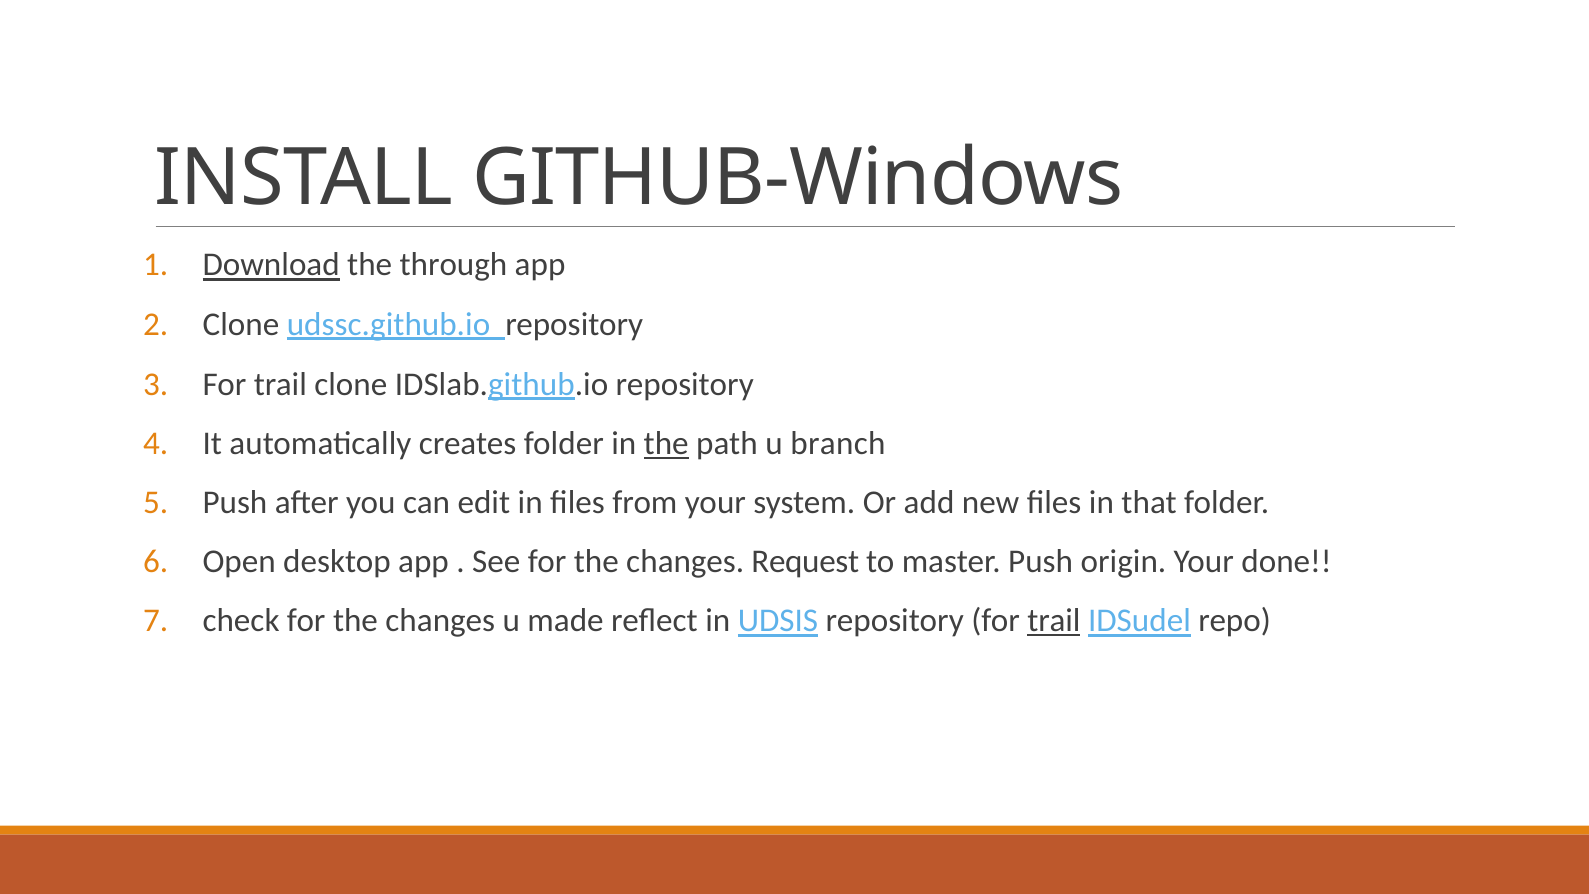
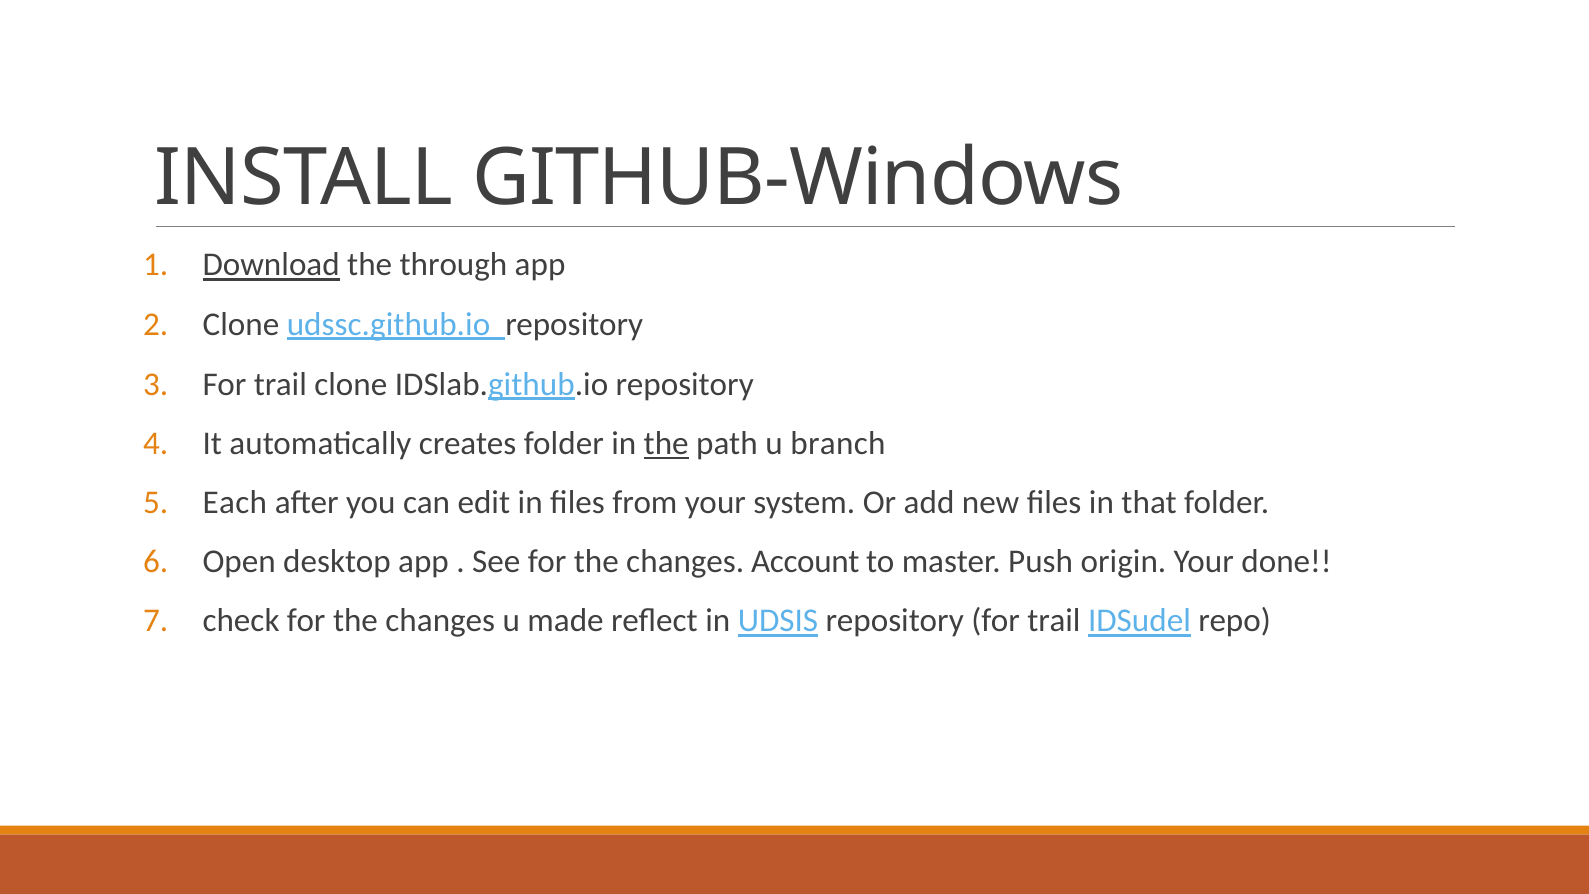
Push: Push -> Each (235, 502)
Request: Request -> Account (805, 561)
trail underline: present -> none (1054, 621)
